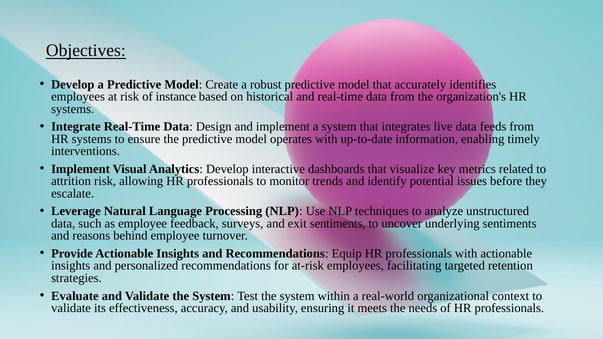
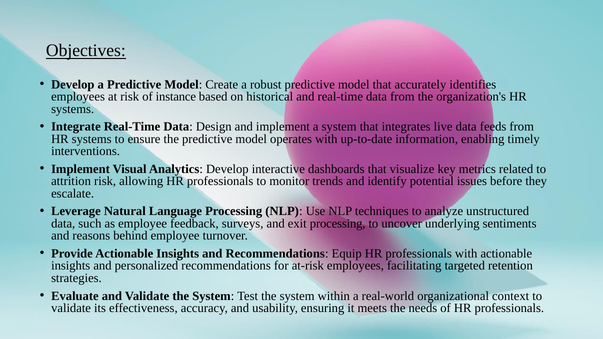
exit sentiments: sentiments -> processing (338, 224)
